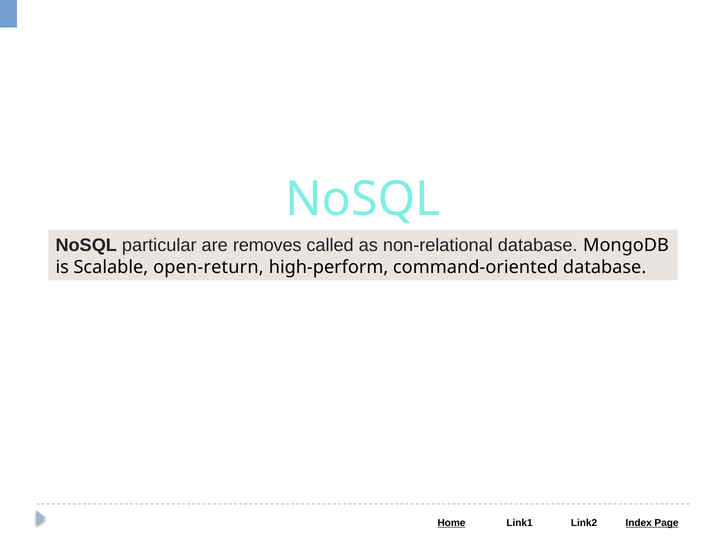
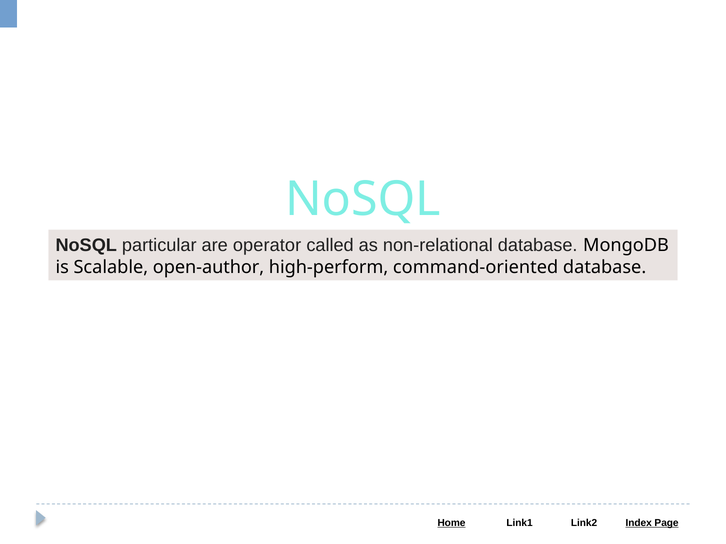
removes: removes -> operator (267, 246)
open-return: open-return -> open-author (209, 267)
